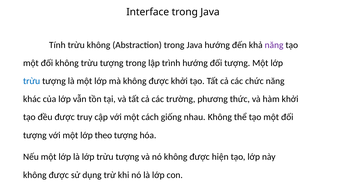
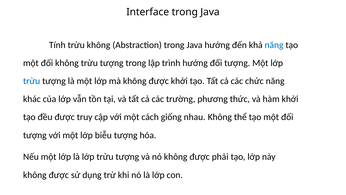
năng colour: purple -> blue (274, 45)
theo: theo -> biễu (103, 135)
hiện: hiện -> phải (220, 157)
